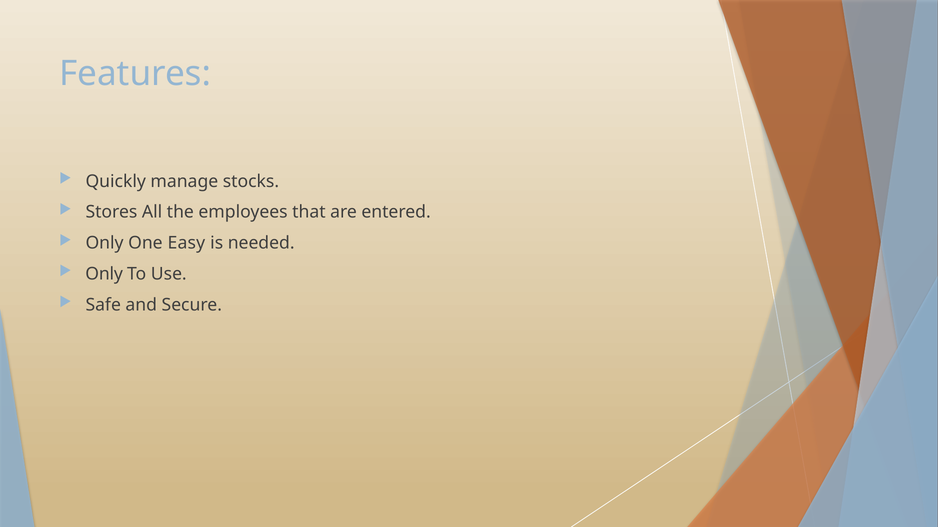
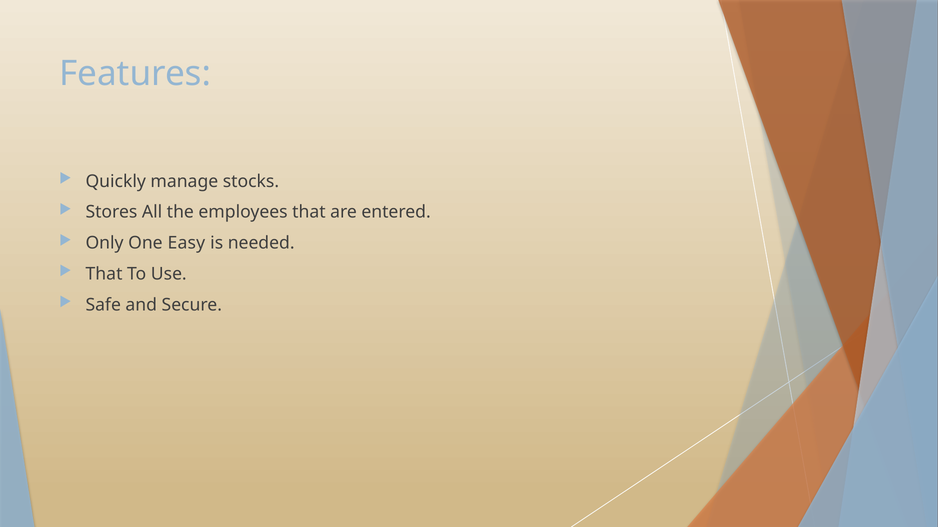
Only: Only -> That (104, 274)
